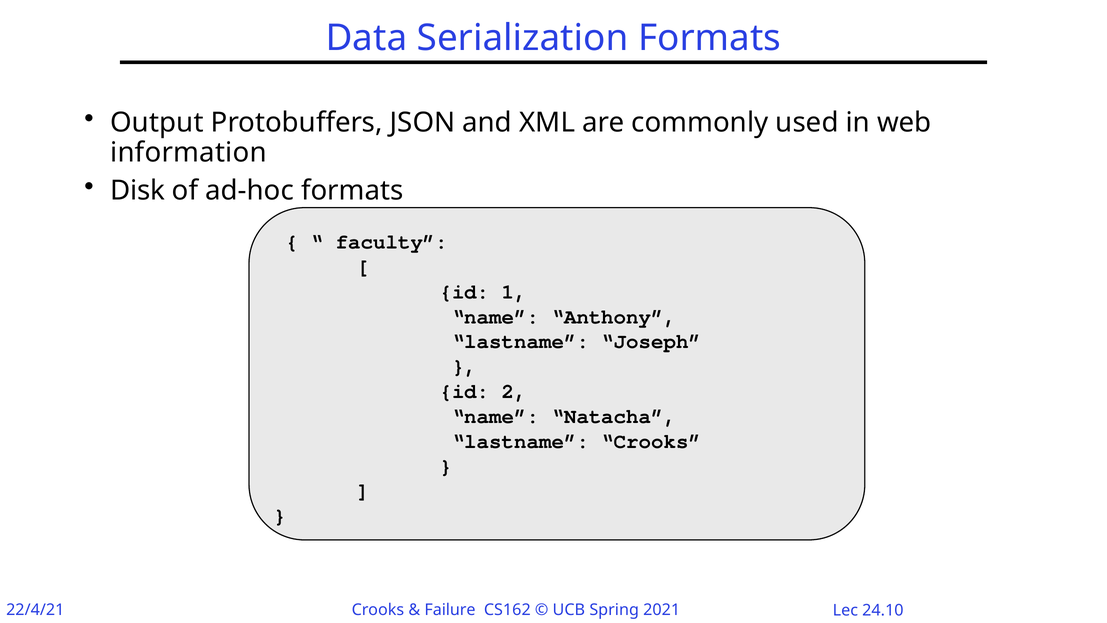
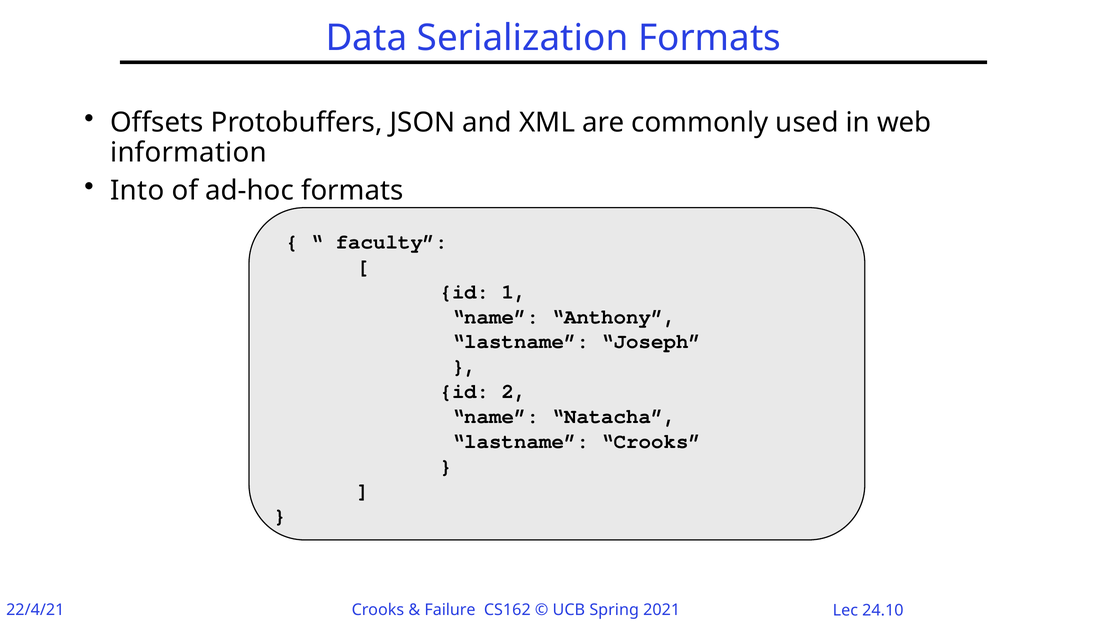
Output: Output -> Offsets (157, 123)
Disk: Disk -> Into (137, 191)
